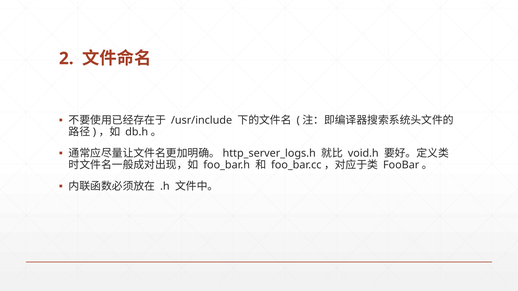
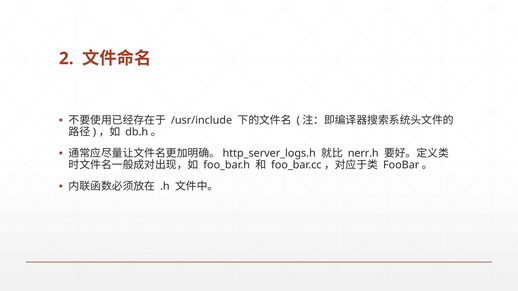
void.h: void.h -> nerr.h (363, 153)
